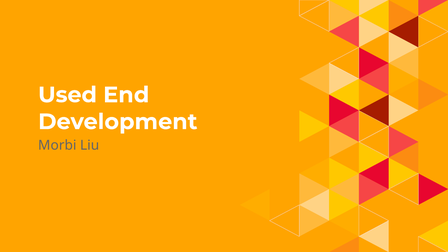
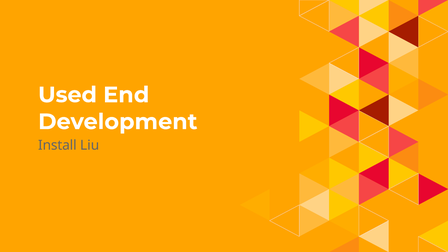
Morbi: Morbi -> Install (57, 145)
